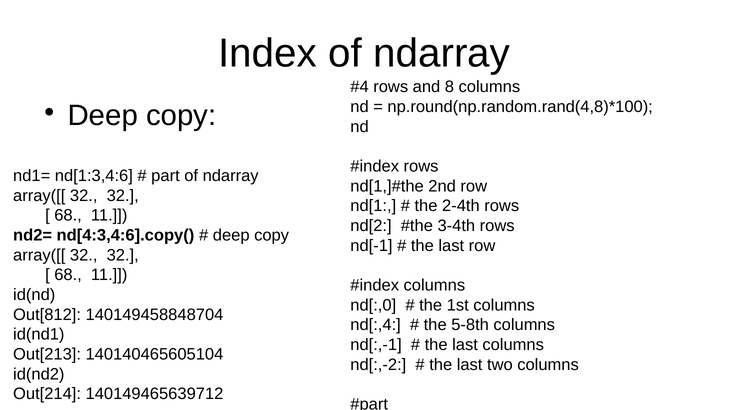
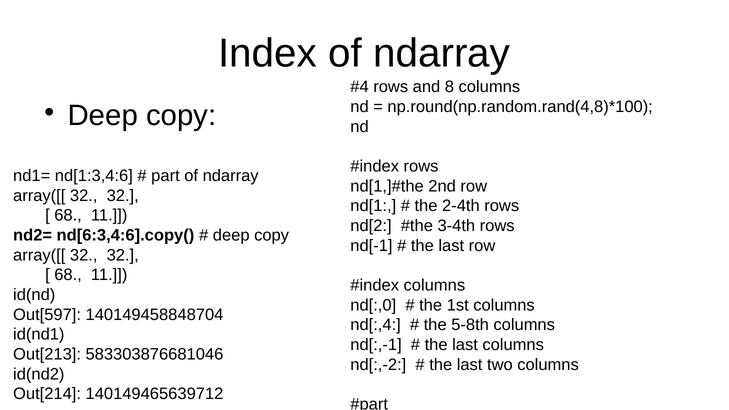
nd[4:3,4:6].copy(: nd[4:3,4:6].copy( -> nd[6:3,4:6].copy( (125, 235)
Out[812: Out[812 -> Out[597 (47, 315)
140140465605104: 140140465605104 -> 583303876681046 (154, 354)
